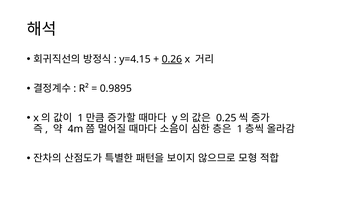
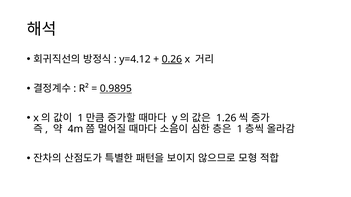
y=4.15: y=4.15 -> y=4.12 (135, 59)
0.9895 underline: none -> present (116, 89)
0.25: 0.25 -> 1.26 (226, 118)
